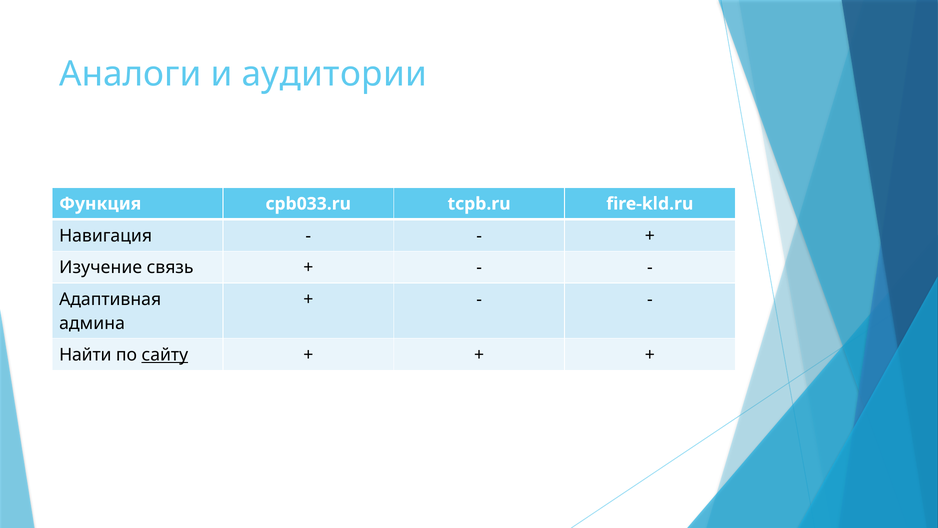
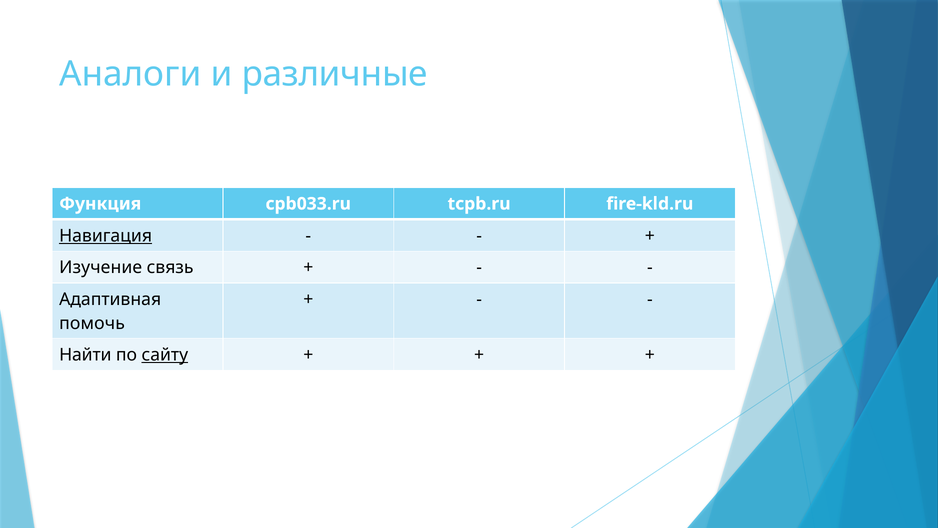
аудитории: аудитории -> различные (335, 74)
Навигация underline: none -> present (106, 236)
админа: админа -> помочь (92, 323)
